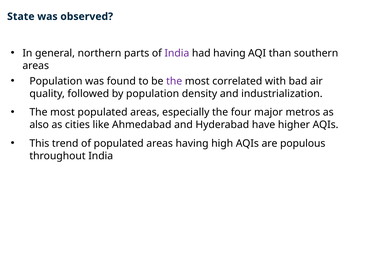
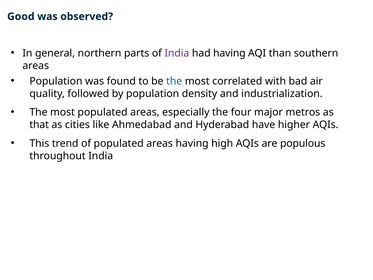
State: State -> Good (21, 17)
the colour: purple -> blue (174, 81)
also: also -> that (39, 125)
